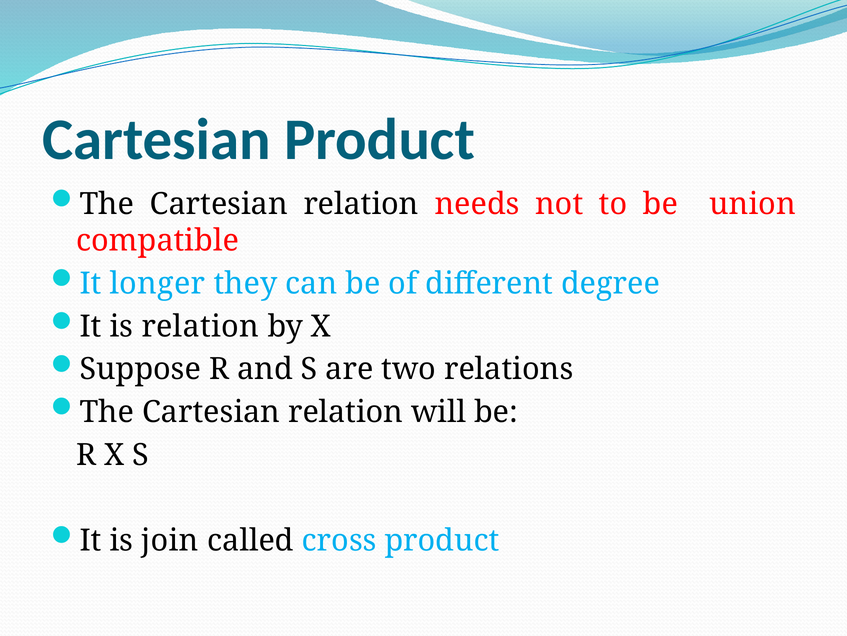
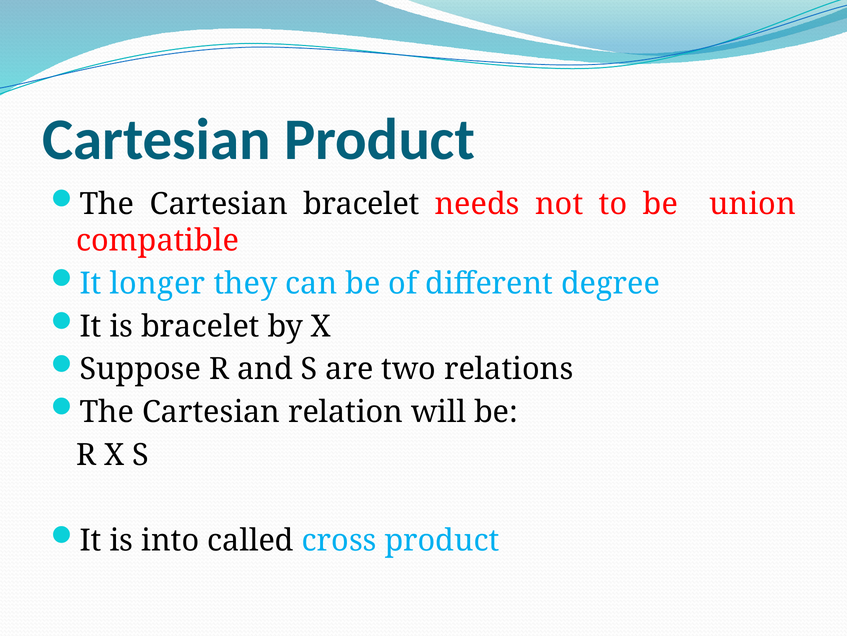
relation: relation -> bracelet (361, 204)
is relation: relation -> bracelet (200, 326)
join: join -> into (170, 540)
